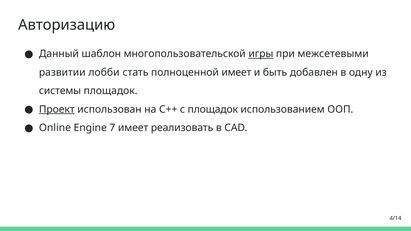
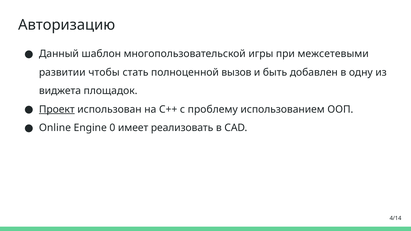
игры underline: present -> none (261, 54)
лобби: лобби -> чтобы (104, 72)
полноценной имеет: имеет -> вызов (236, 72)
системы: системы -> виджета (60, 91)
с площадок: площадок -> проблему (213, 109)
7: 7 -> 0 (112, 128)
